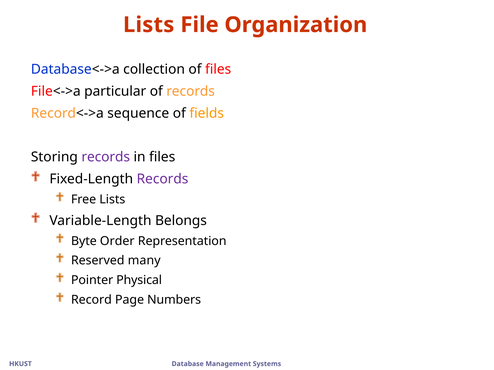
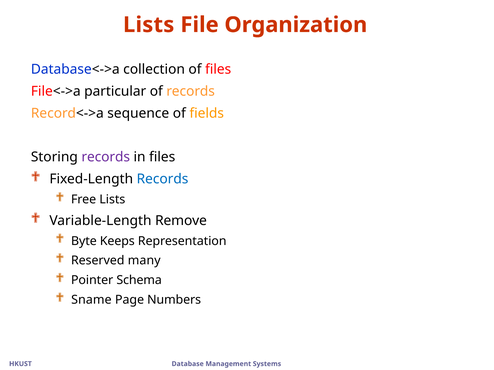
Records colour: purple -> blue (162, 179)
Belongs: Belongs -> Remove (181, 221)
Order: Order -> Keeps (117, 241)
Physical: Physical -> Schema (139, 281)
Record: Record -> Sname (91, 300)
